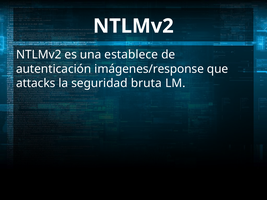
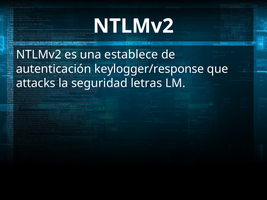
imágenes/response: imágenes/response -> keylogger/response (149, 69)
bruta: bruta -> letras (146, 83)
